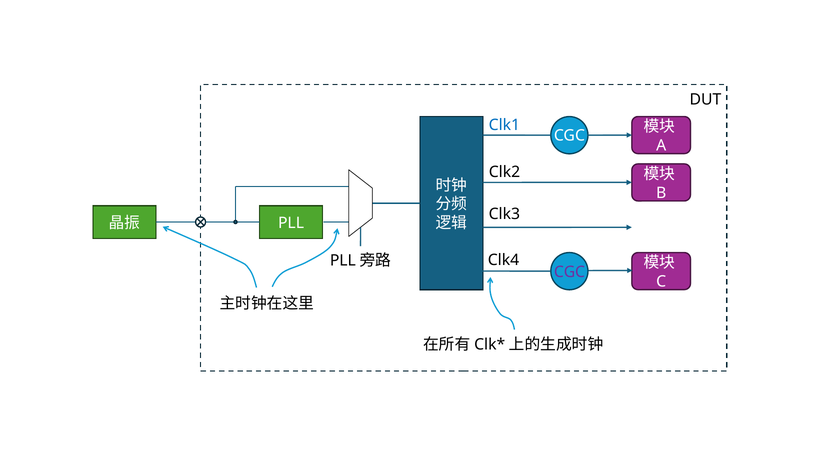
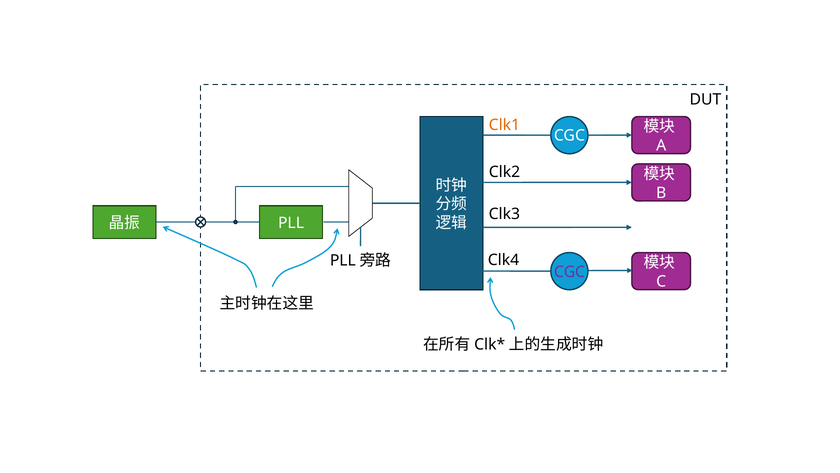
Clk1 colour: blue -> orange (504, 125)
